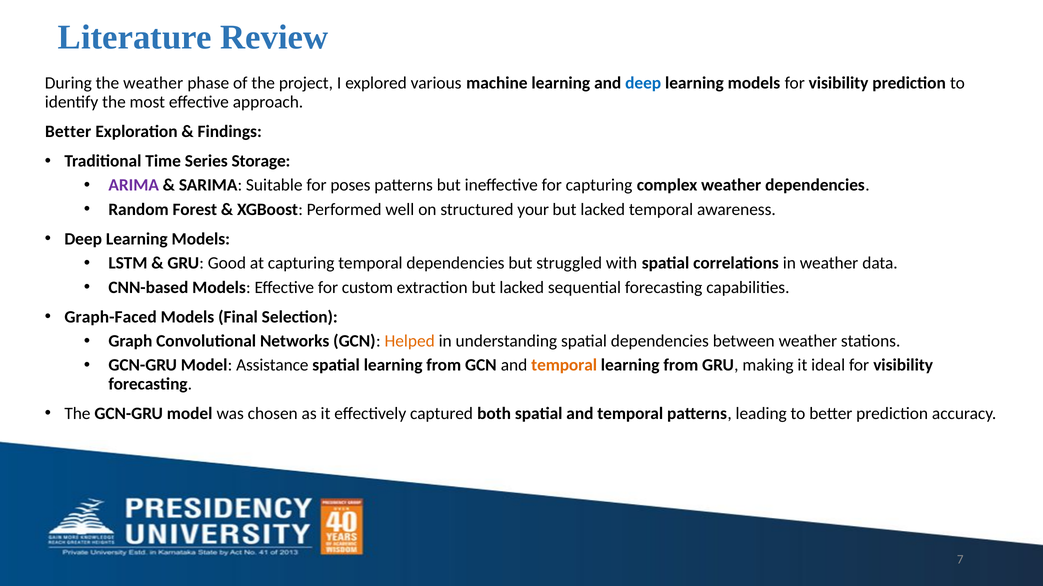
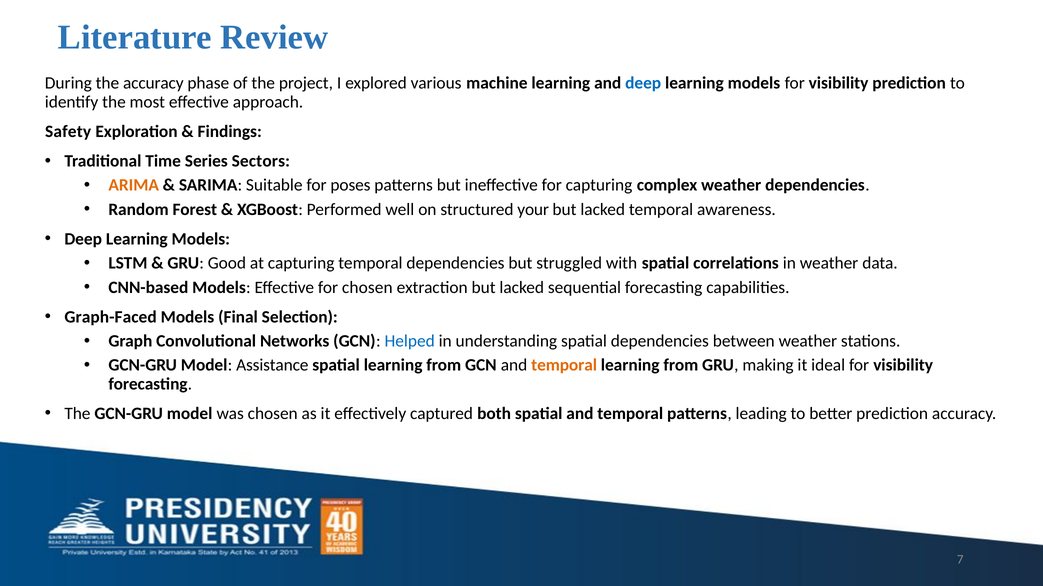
the weather: weather -> accuracy (153, 83)
Better: Better -> Safety (68, 132)
Storage: Storage -> Sectors (261, 161)
ARIMA colour: purple -> orange (134, 185)
for custom: custom -> chosen (367, 288)
Helped colour: orange -> blue (410, 341)
